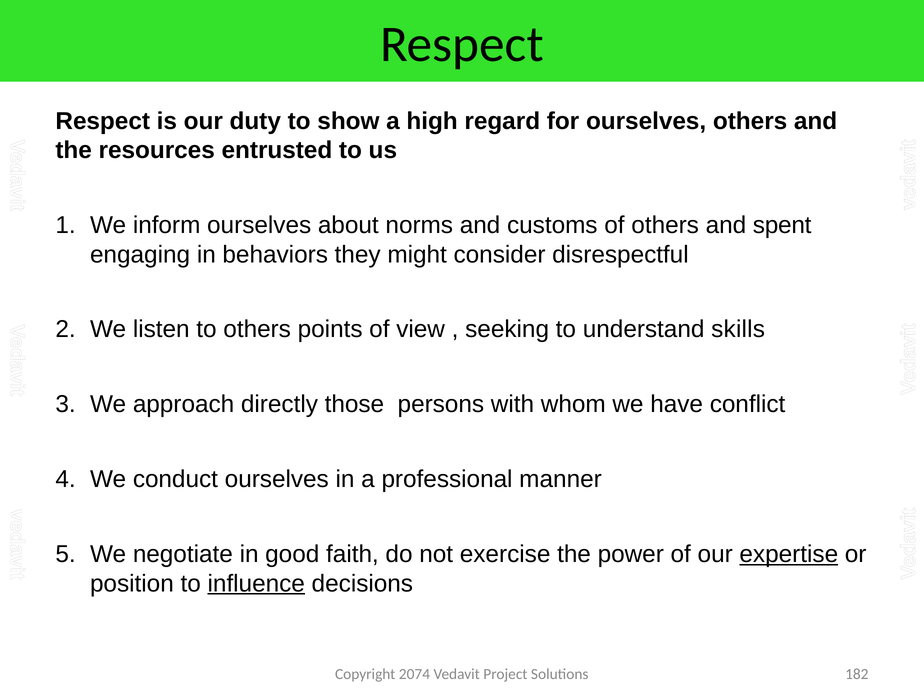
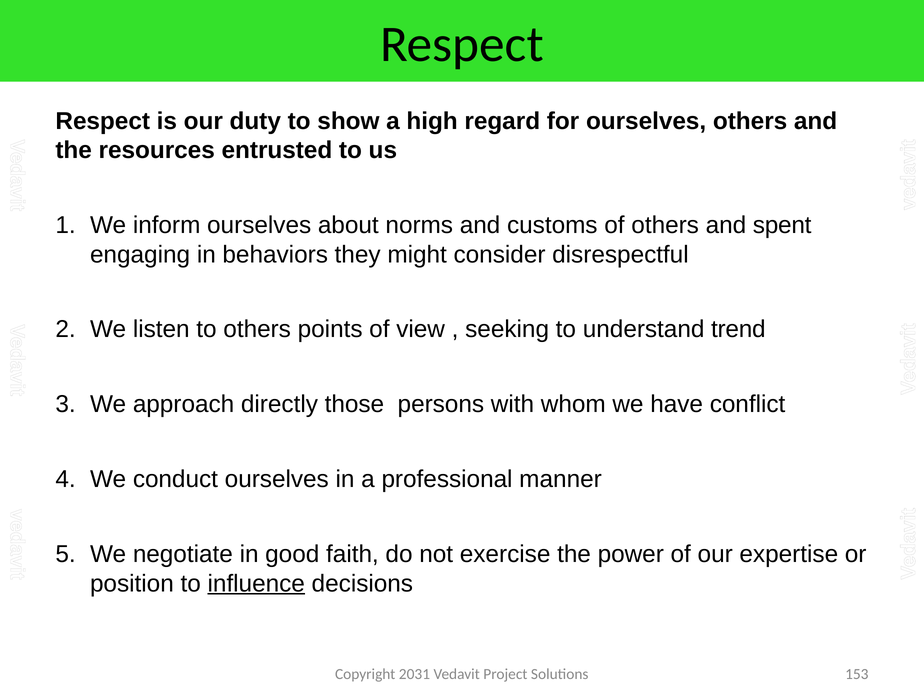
skills: skills -> trend (738, 329)
expertise underline: present -> none (789, 554)
2074: 2074 -> 2031 (414, 674)
182: 182 -> 153 (857, 674)
